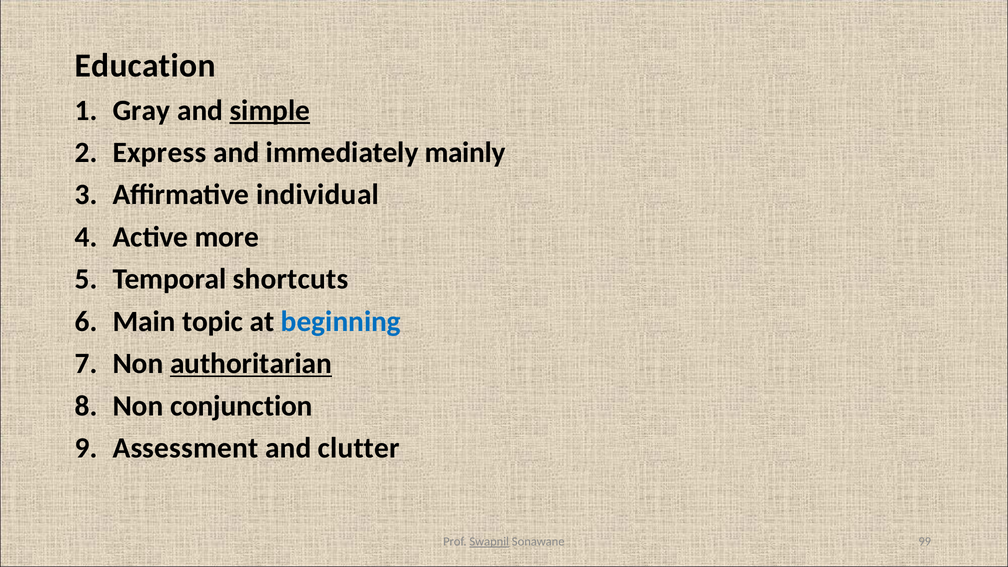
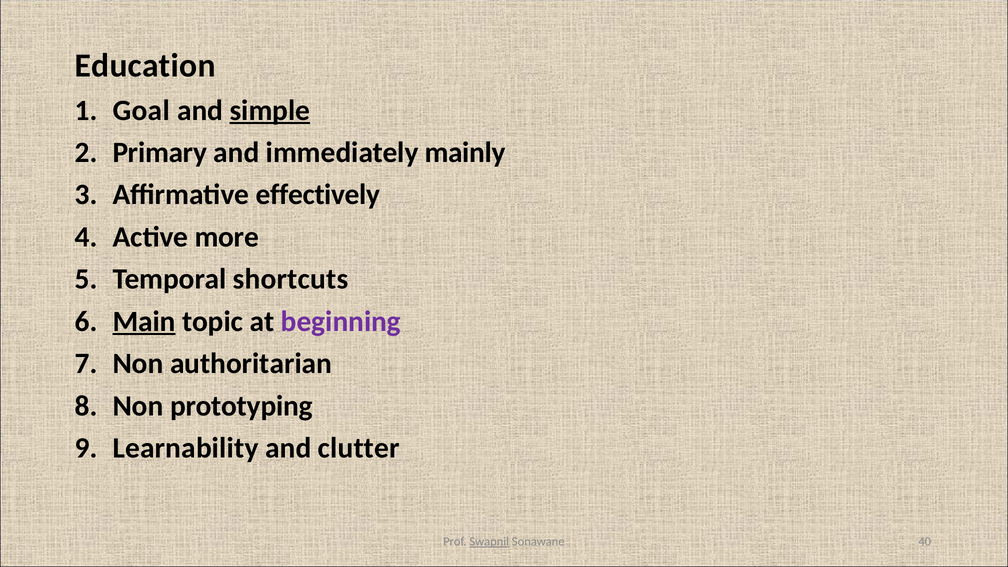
Gray: Gray -> Goal (141, 110)
Express: Express -> Primary (160, 153)
individual: individual -> effectively (318, 195)
Main underline: none -> present (144, 321)
beginning colour: blue -> purple (341, 321)
authoritarian underline: present -> none (251, 364)
conjunction: conjunction -> prototyping (241, 406)
Assessment: Assessment -> Learnability (185, 448)
99: 99 -> 40 (925, 541)
